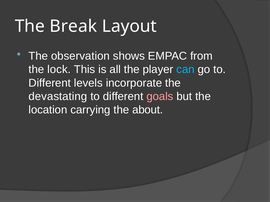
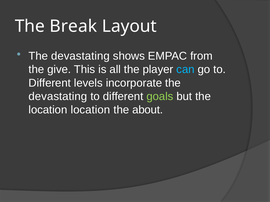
observation: observation -> devastating (80, 56)
lock: lock -> give (59, 70)
goals colour: pink -> light green (160, 97)
location carrying: carrying -> location (90, 110)
